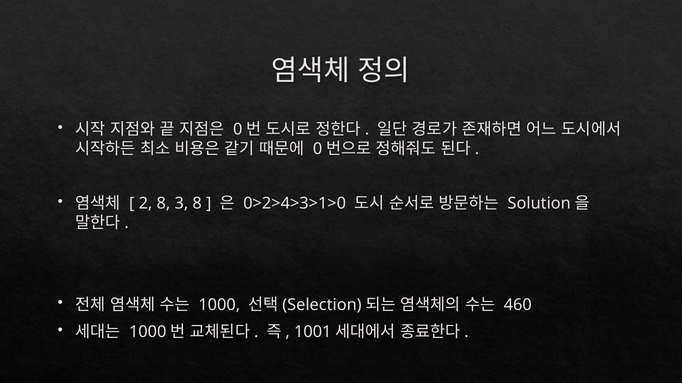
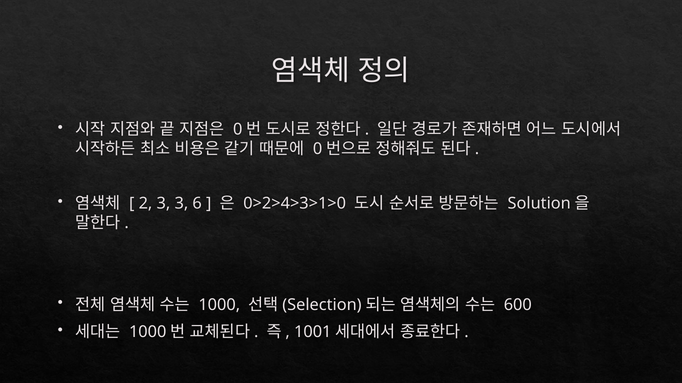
2 8: 8 -> 3 (163, 204)
3 8: 8 -> 6 (197, 204)
460: 460 -> 600 (518, 305)
